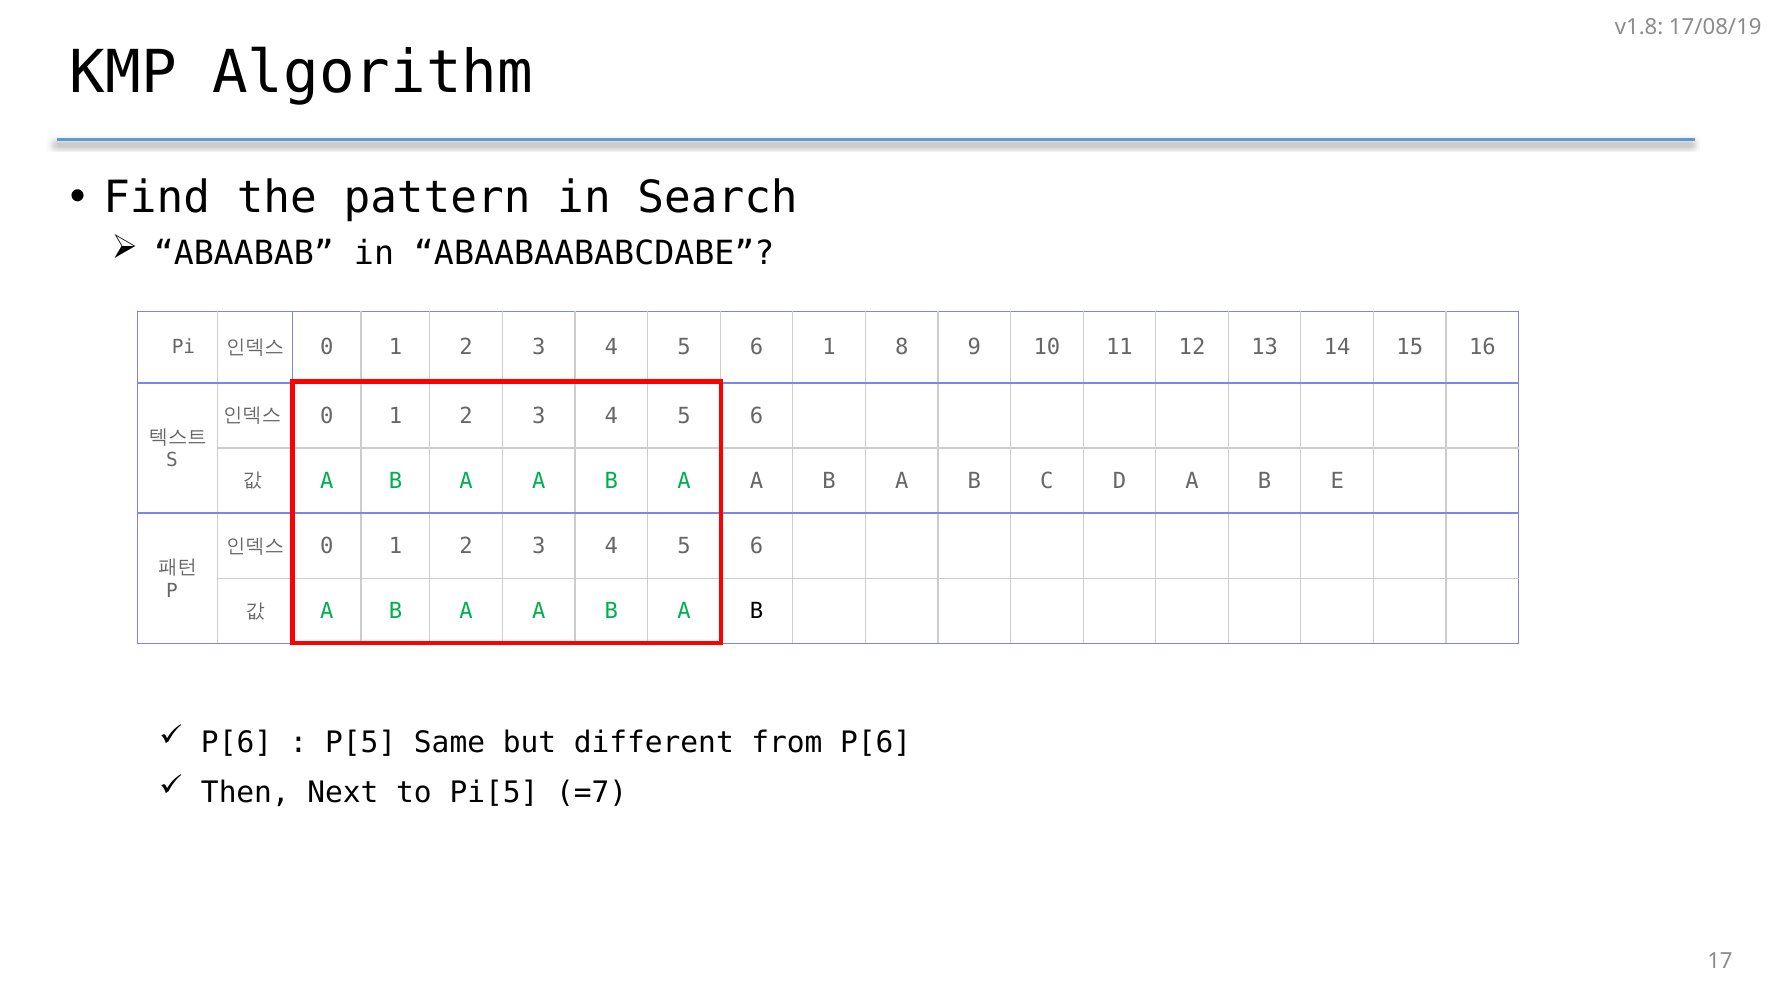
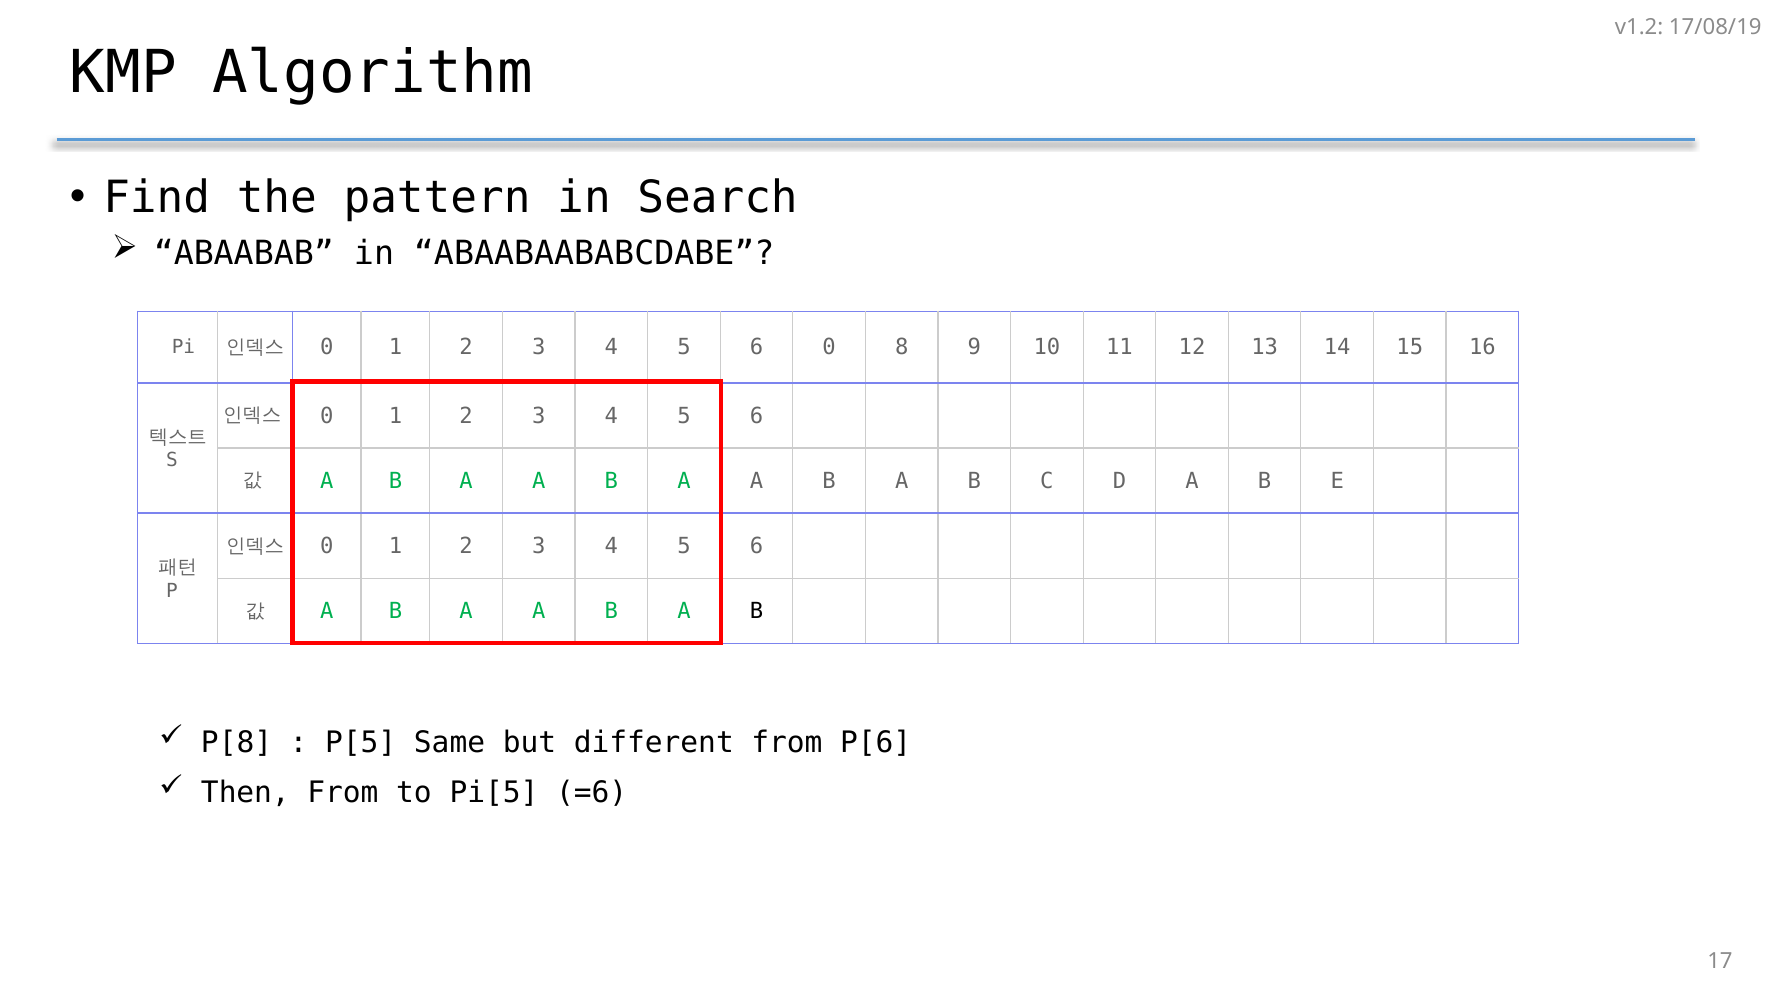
v1.8: v1.8 -> v1.2 (1639, 27)
6 1: 1 -> 0 (829, 347)
P[6: P[6 -> P[8 (237, 742)
Then Next: Next -> From (343, 792)
=7: =7 -> =6 (592, 792)
